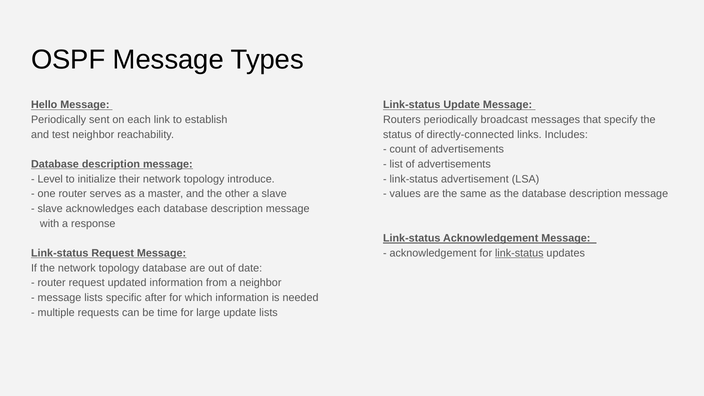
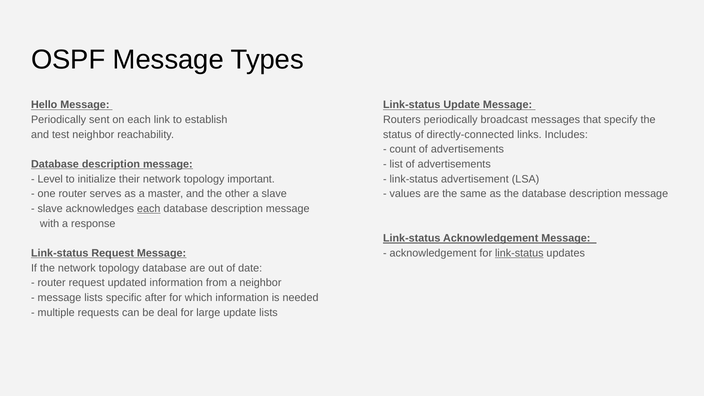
introduce: introduce -> important (251, 179)
each underline: none -> present (149, 209)
time: time -> deal (168, 312)
